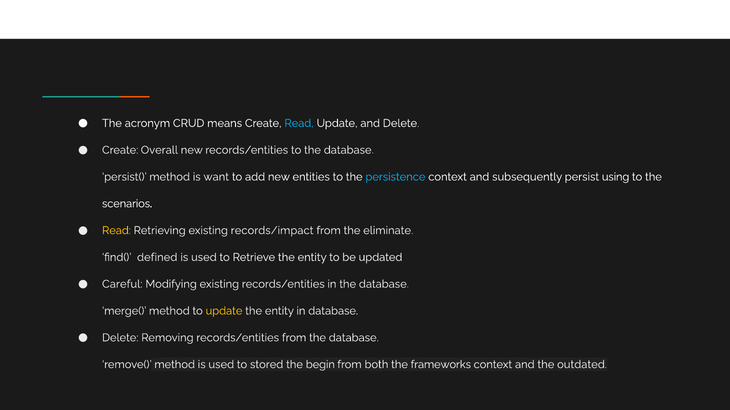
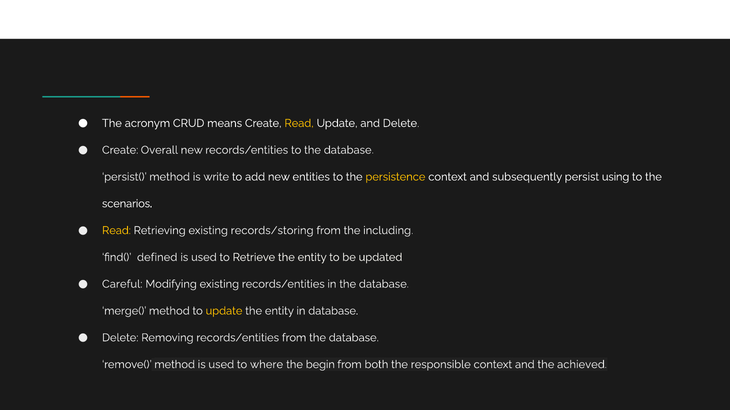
Read colour: light blue -> yellow (299, 123)
want: want -> write (216, 177)
persistence colour: light blue -> yellow (395, 177)
records/impact: records/impact -> records/storing (272, 231)
eliminate: eliminate -> including (388, 231)
stored: stored -> where (267, 365)
frameworks: frameworks -> responsible (441, 365)
outdated: outdated -> achieved (582, 365)
